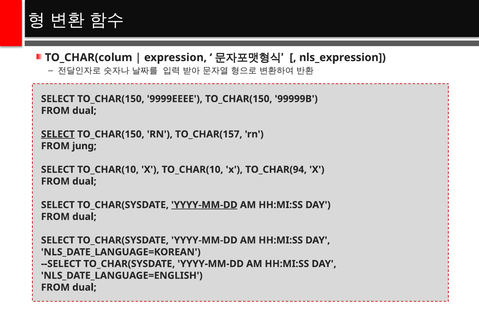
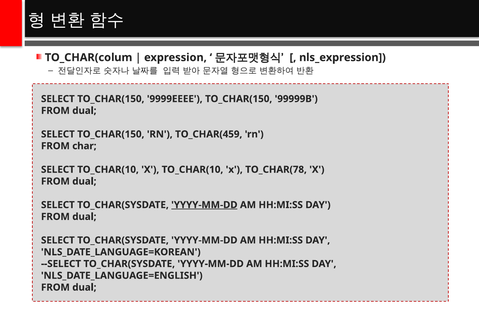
SELECT underline: present -> none (58, 134)
TO_CHAR(157: TO_CHAR(157 -> TO_CHAR(459 (209, 134)
jung: jung -> char (84, 146)
TO_CHAR(94: TO_CHAR(94 -> TO_CHAR(78 (276, 170)
